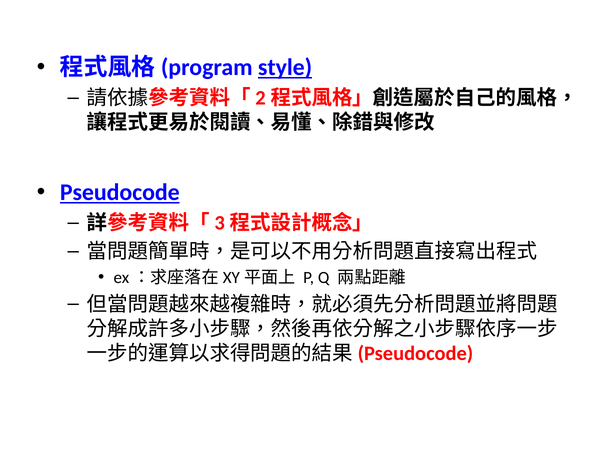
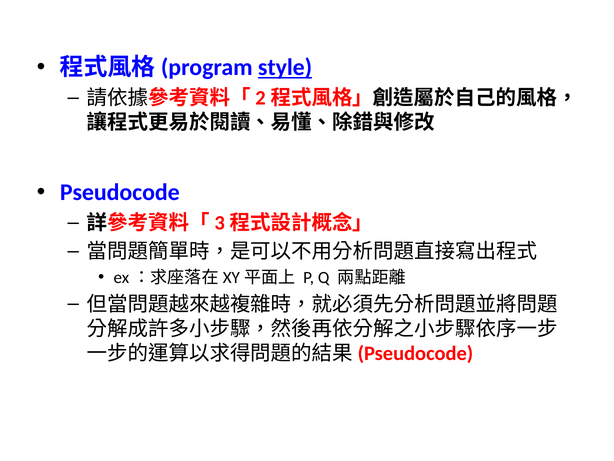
Pseudocode underline: present -> none (120, 192)
